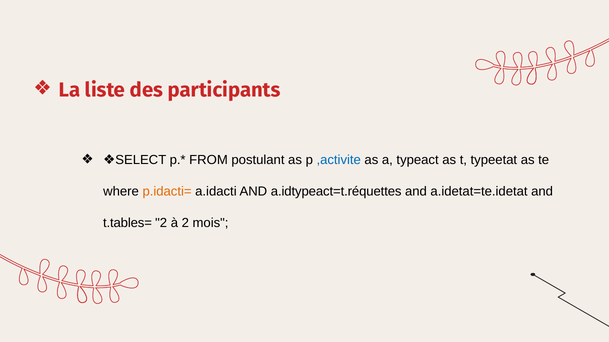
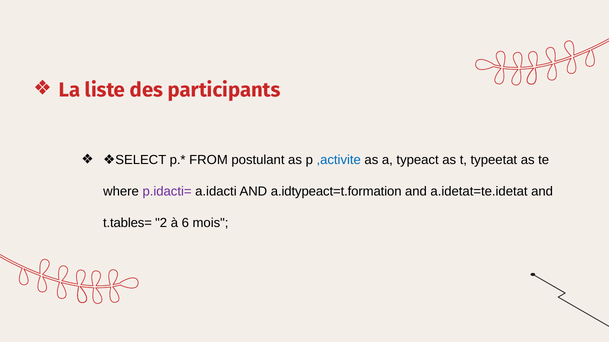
p.idacti= colour: orange -> purple (167, 192)
a.idtypeact=t.réquettes: a.idtypeact=t.réquettes -> a.idtypeact=t.formation (336, 192)
à 2: 2 -> 6 (185, 223)
